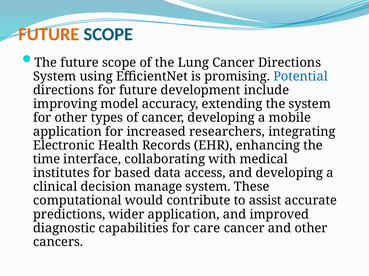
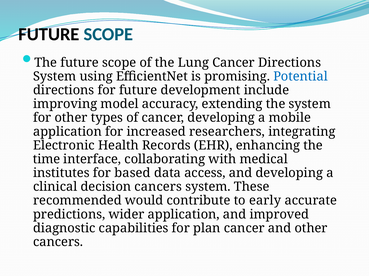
FUTURE colour: orange -> black (49, 34)
decision manage: manage -> cancers (158, 187)
computational: computational -> recommended (77, 201)
assist: assist -> early (265, 201)
care: care -> plan (207, 229)
